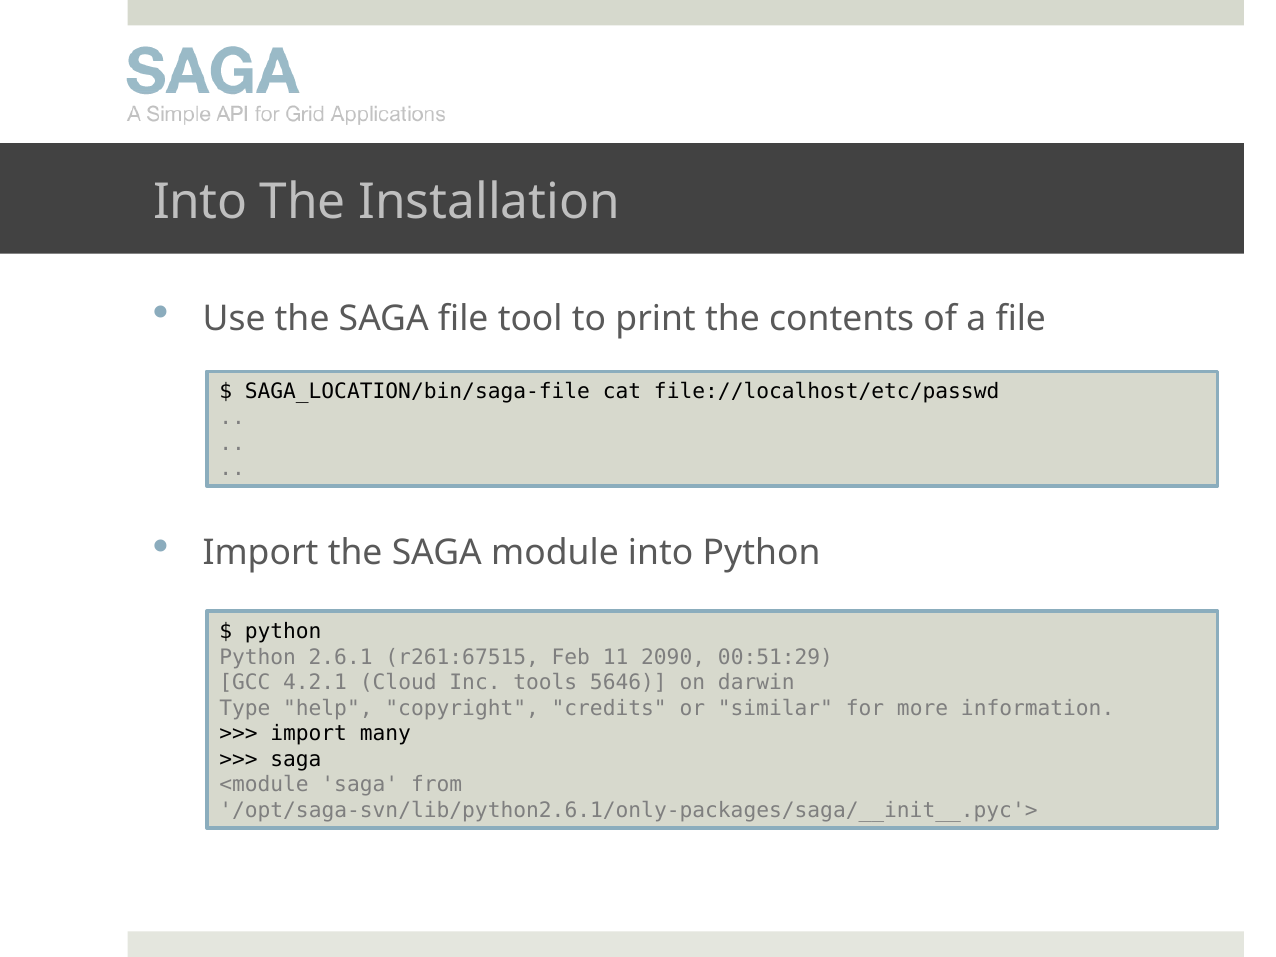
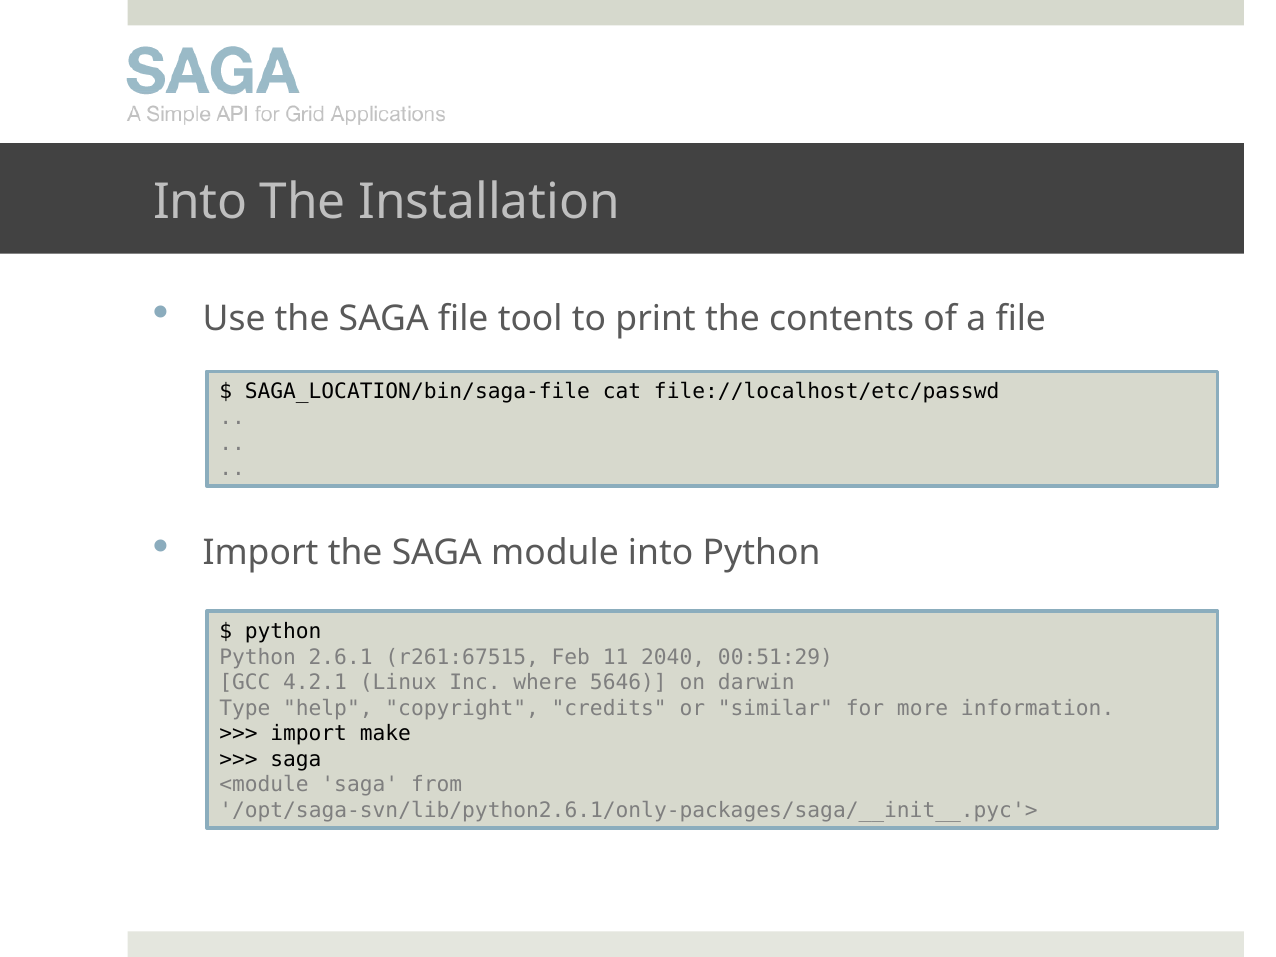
2090: 2090 -> 2040 (673, 657)
Cloud: Cloud -> Linux (398, 683)
tools: tools -> where (545, 683)
many: many -> make (385, 734)
